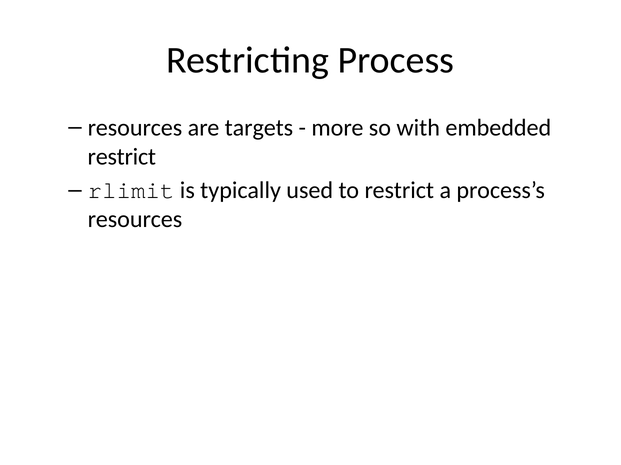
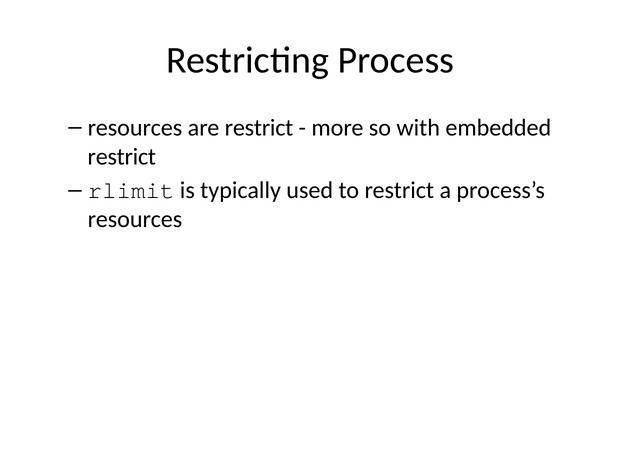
are targets: targets -> restrict (259, 128)
